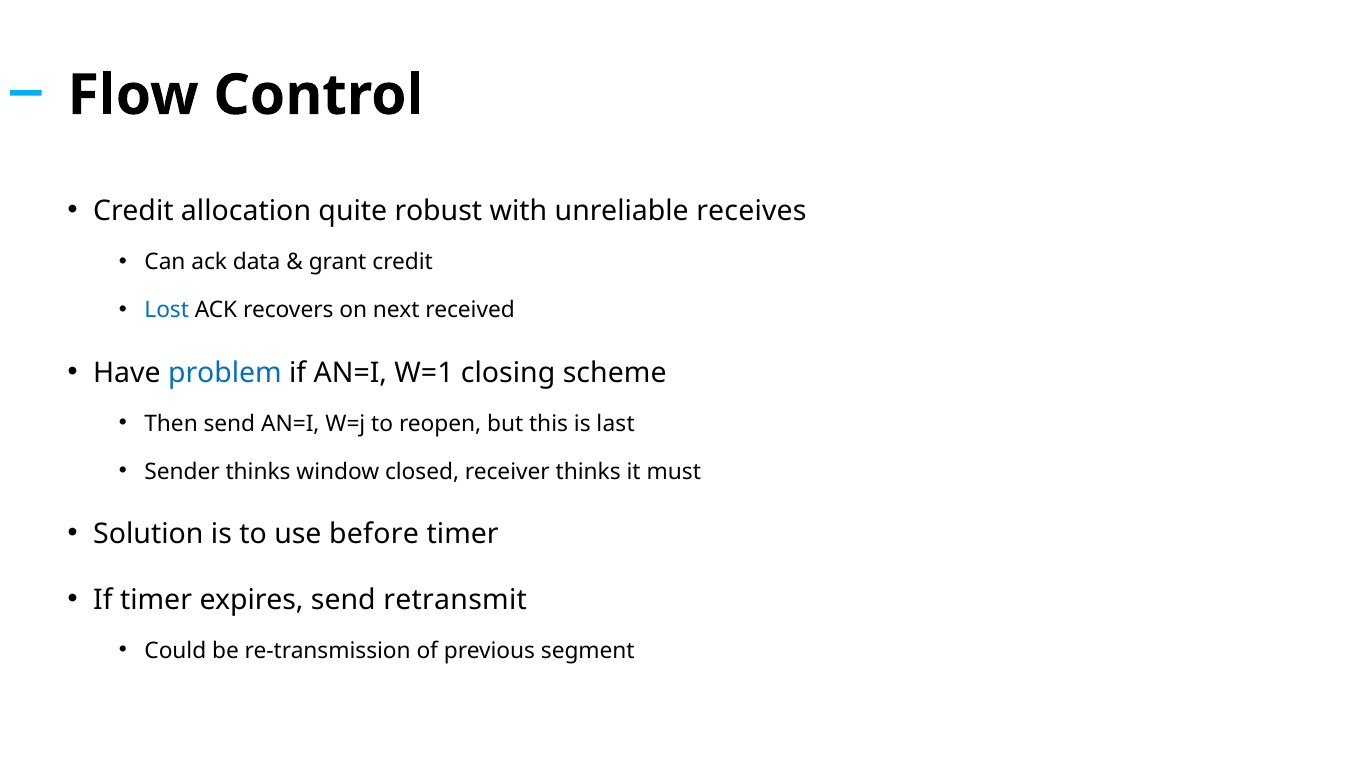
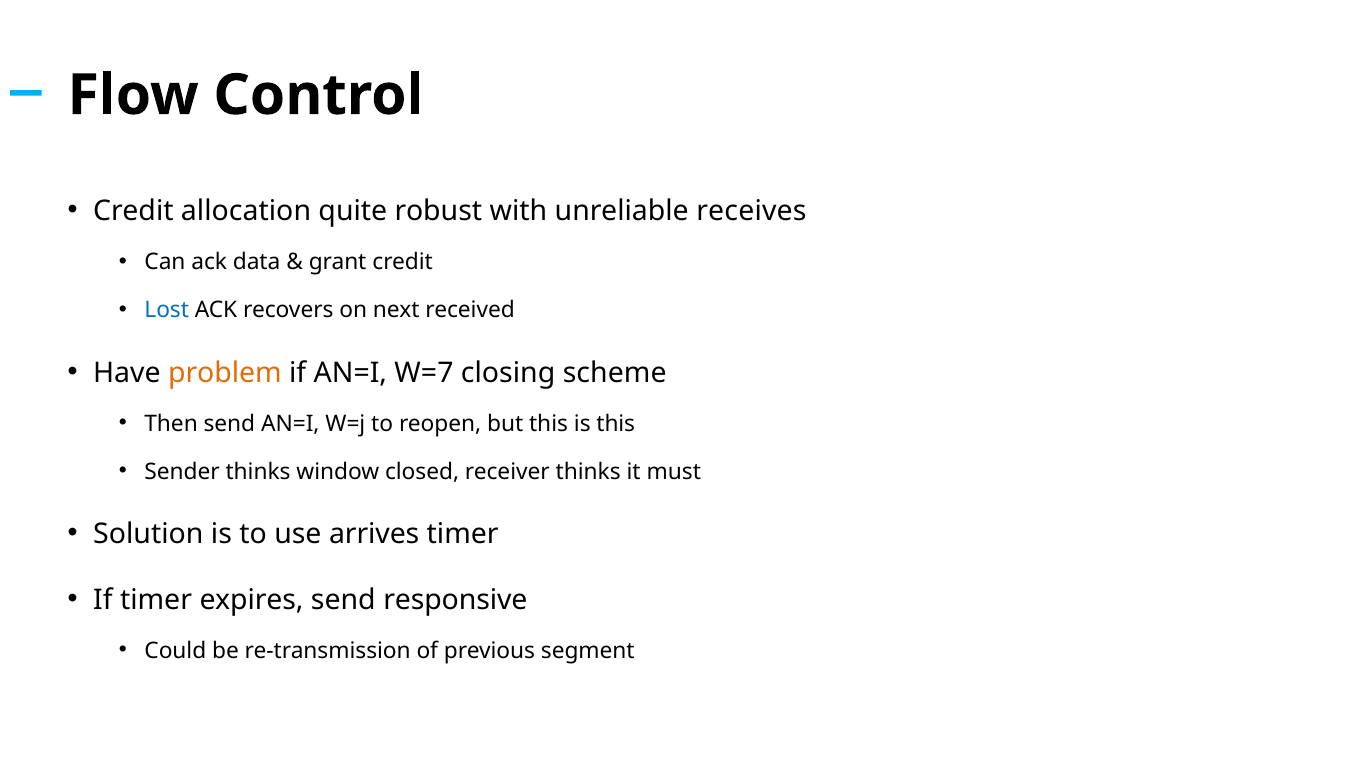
problem colour: blue -> orange (225, 373)
W=1: W=1 -> W=7 (424, 373)
is last: last -> this (616, 424)
before: before -> arrives (374, 534)
retransmit: retransmit -> responsive (455, 599)
